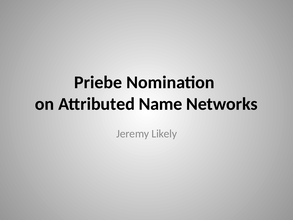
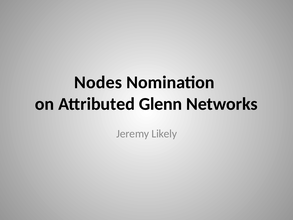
Priebe: Priebe -> Nodes (98, 82)
Name: Name -> Glenn (161, 104)
